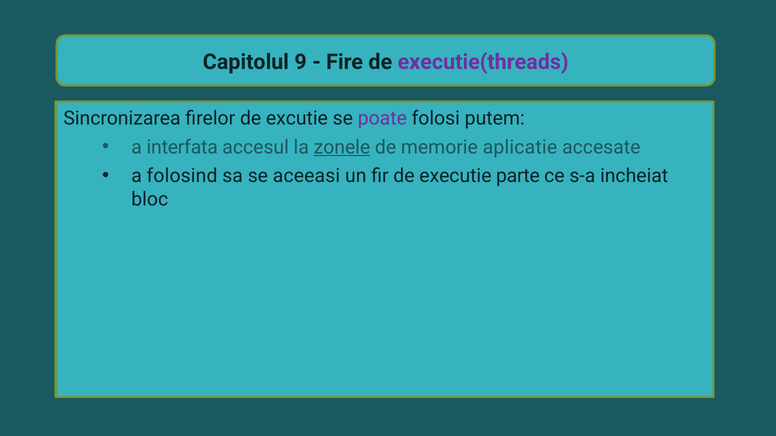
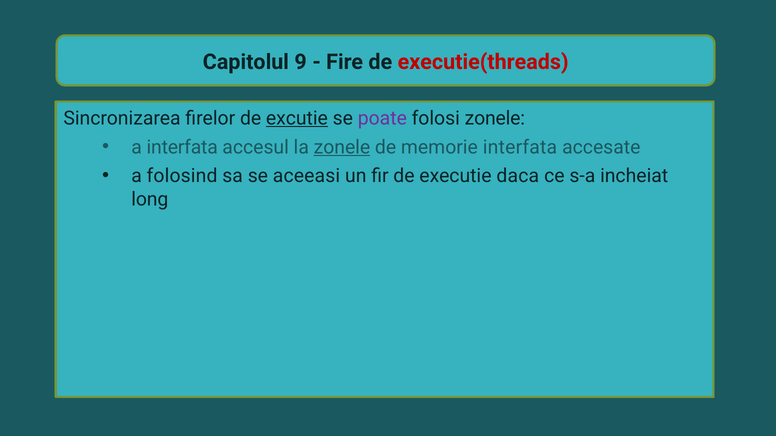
executie(threads colour: purple -> red (483, 62)
excutie underline: none -> present (297, 118)
folosi putem: putem -> zonele (495, 118)
memorie aplicatie: aplicatie -> interfata (520, 147)
parte: parte -> daca (518, 176)
bloc: bloc -> long (150, 200)
